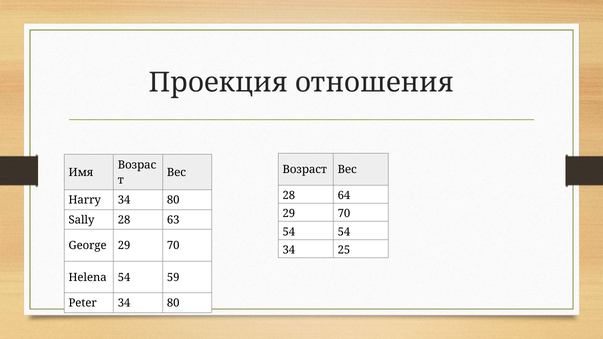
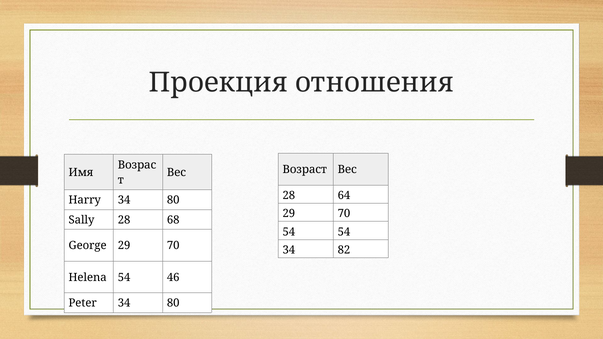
63: 63 -> 68 (173, 220)
25: 25 -> 82 (344, 250)
59: 59 -> 46 (173, 278)
